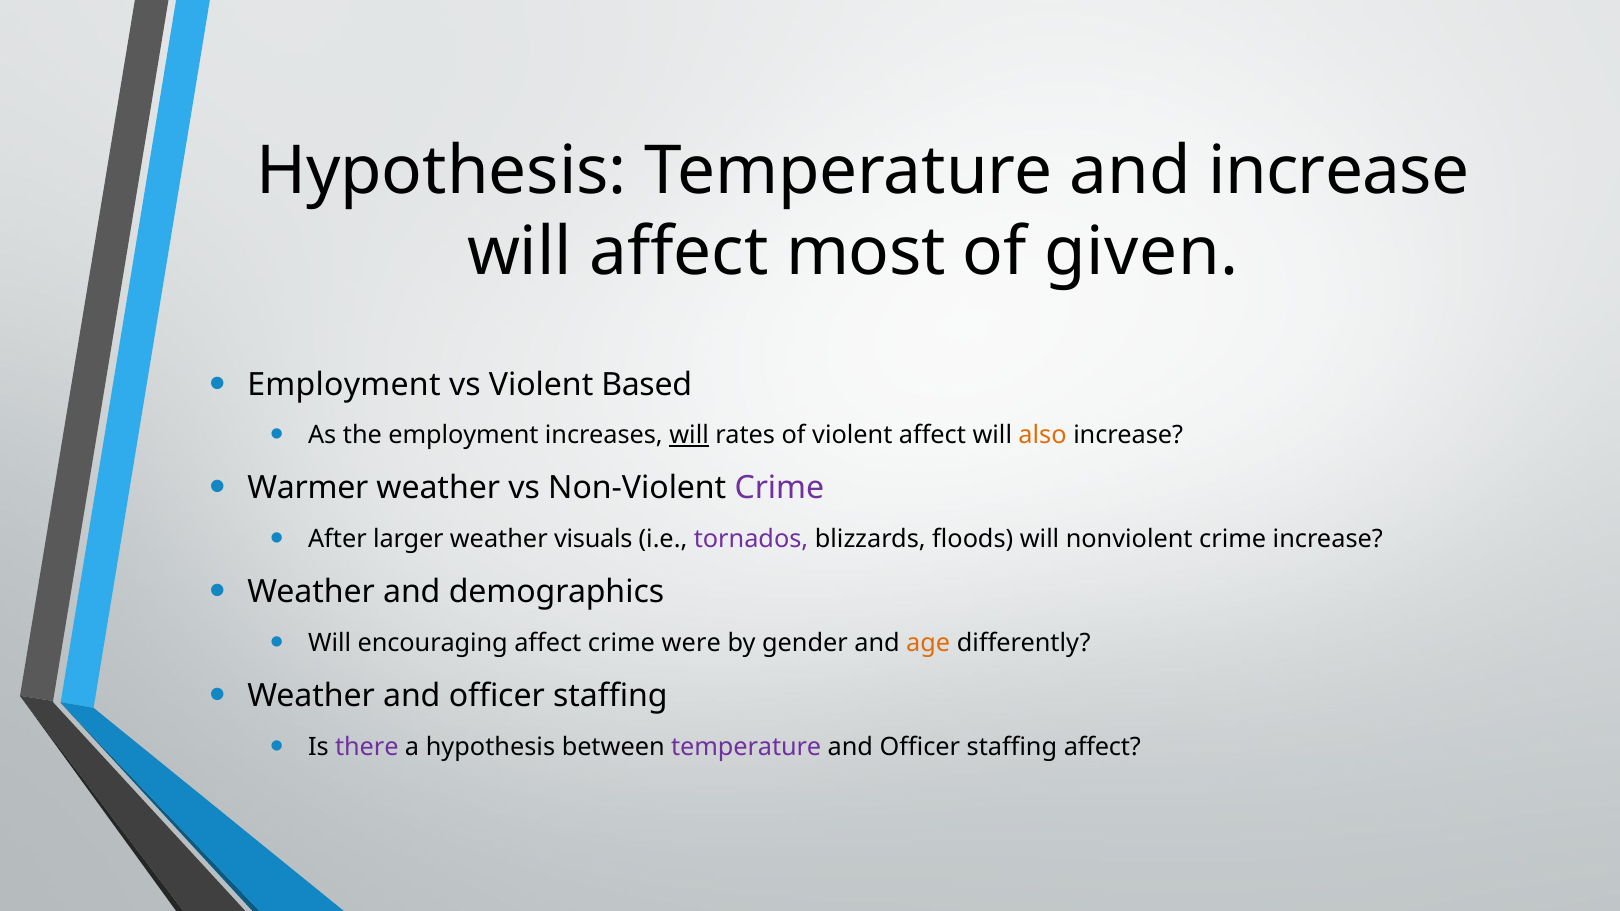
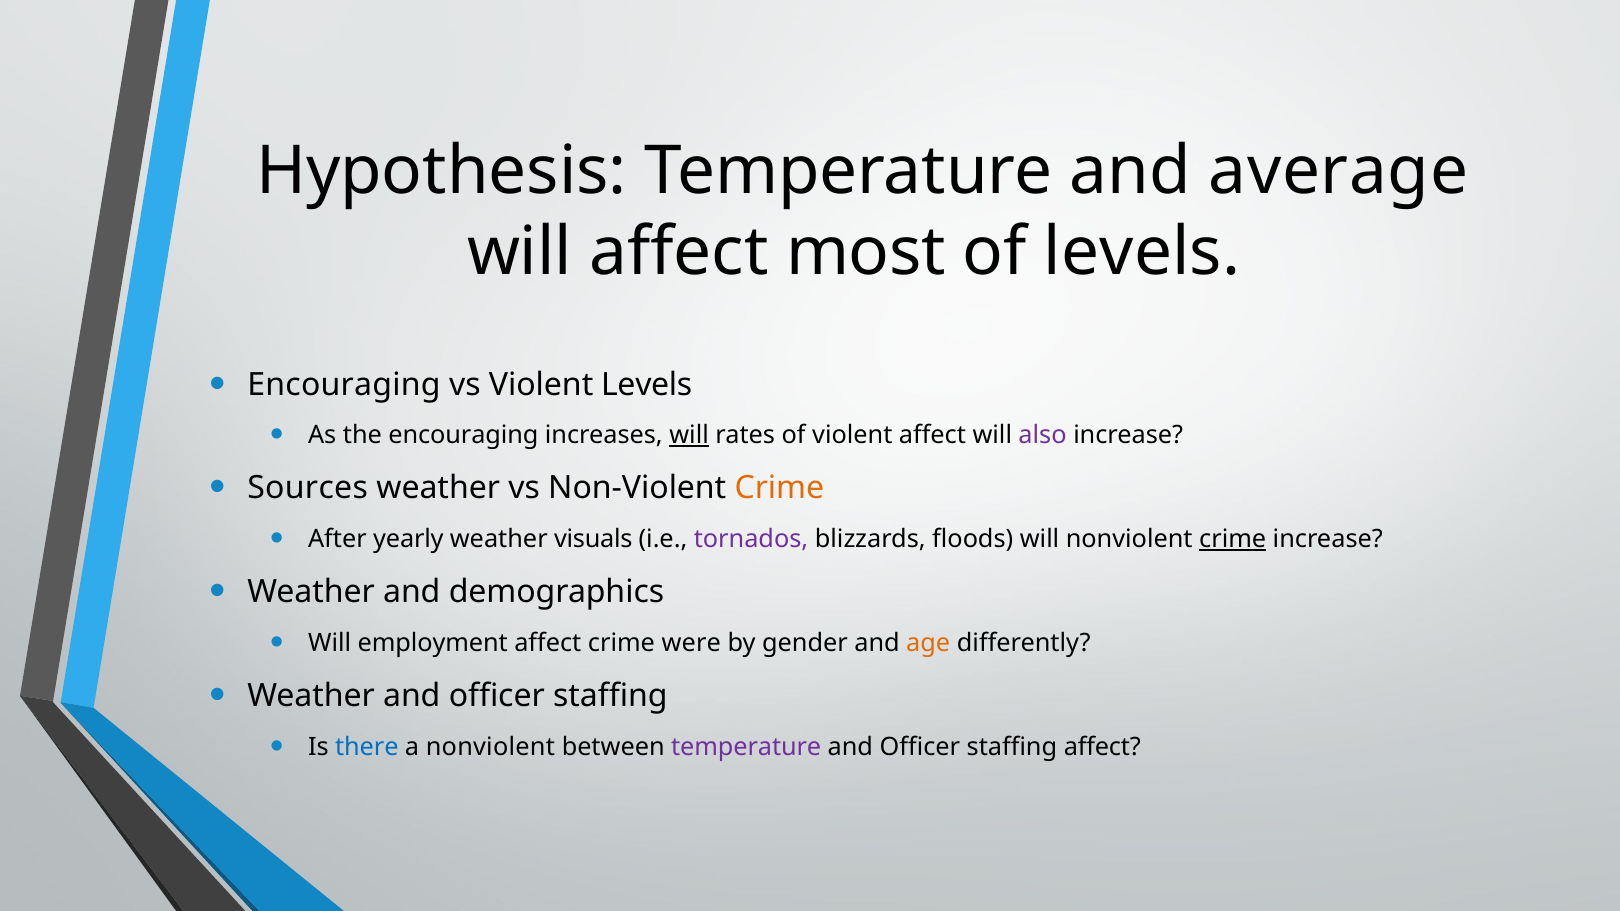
and increase: increase -> average (1338, 172)
of given: given -> levels (1142, 253)
Employment: Employment -> Encouraging (344, 385)
Violent Based: Based -> Levels (647, 385)
the employment: employment -> encouraging (463, 435)
also colour: orange -> purple (1043, 435)
Warmer: Warmer -> Sources (308, 489)
Crime colour: purple -> orange (779, 489)
larger: larger -> yearly (408, 539)
crime underline: none -> present (1233, 539)
encouraging: encouraging -> employment (433, 643)
there colour: purple -> blue (367, 747)
a hypothesis: hypothesis -> nonviolent (490, 747)
